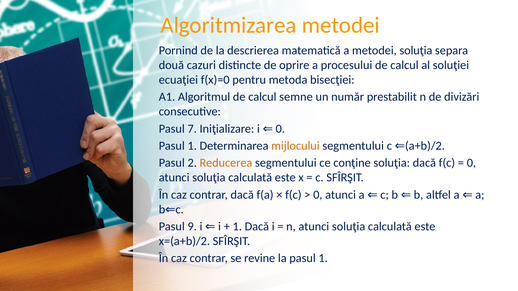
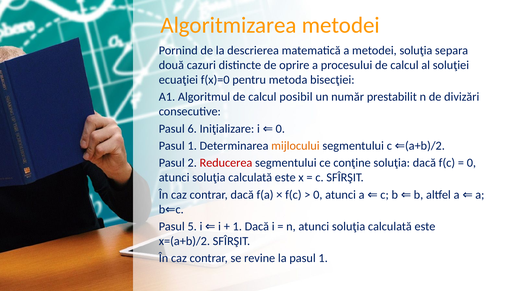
semne: semne -> posibil (296, 97)
7: 7 -> 6 (192, 129)
Reducerea colour: orange -> red (226, 163)
9: 9 -> 5 (192, 227)
